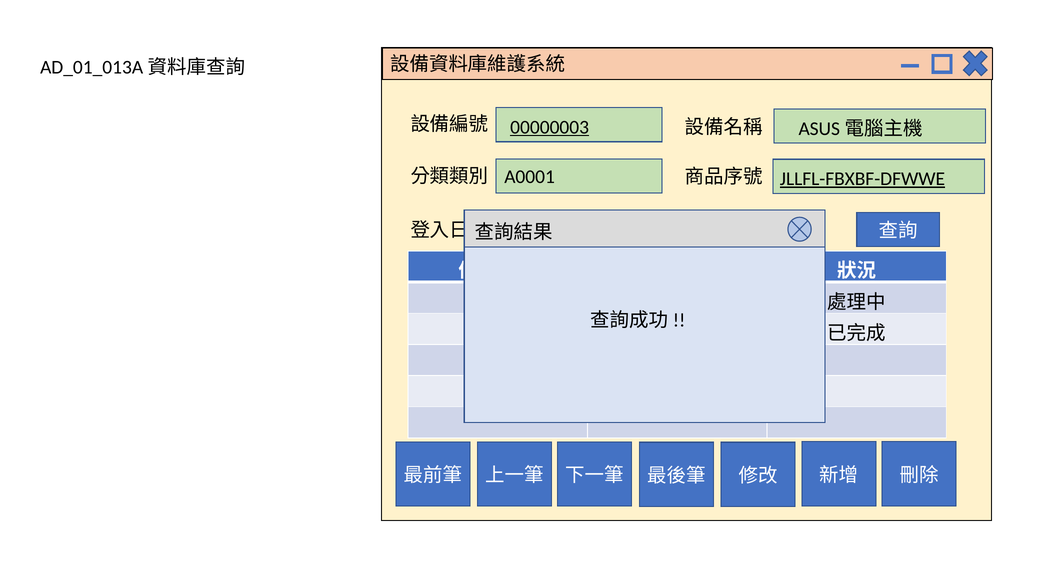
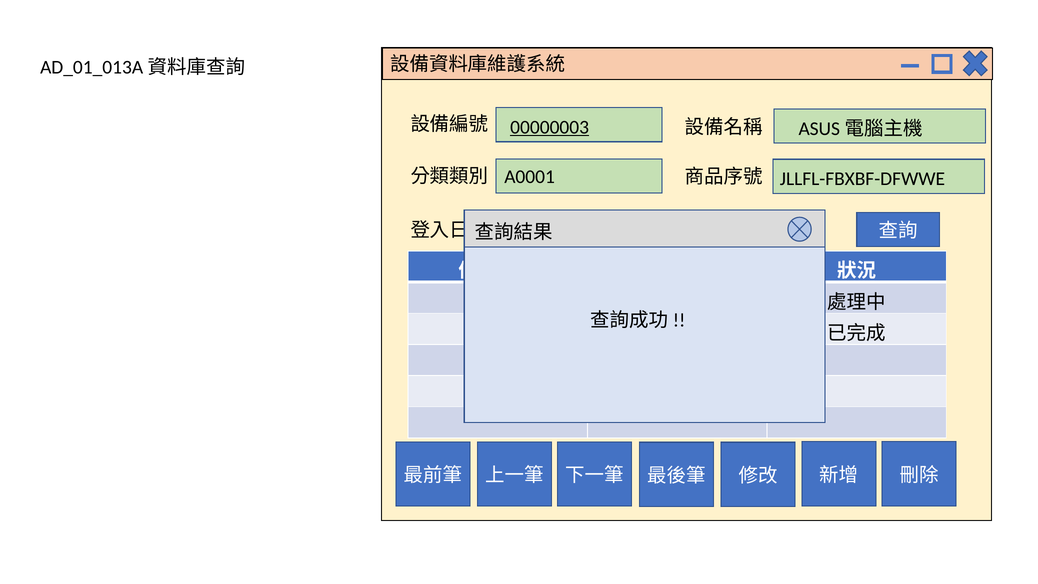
JLLFL-FBXBF-DFWWE underline: present -> none (862, 179)
